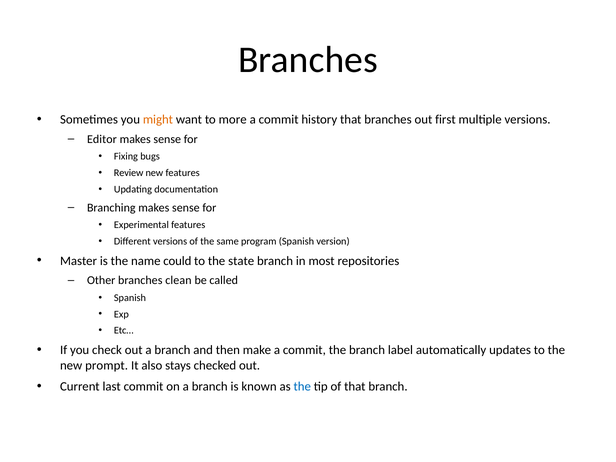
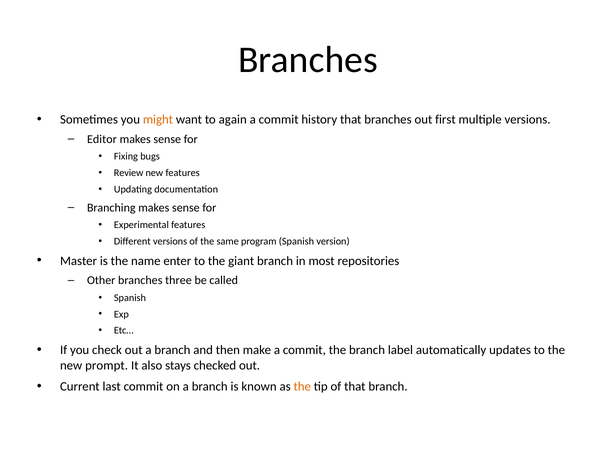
more: more -> again (233, 119)
could: could -> enter (177, 261)
state: state -> giant (241, 261)
clean: clean -> three (178, 280)
the colour: blue -> orange (302, 386)
